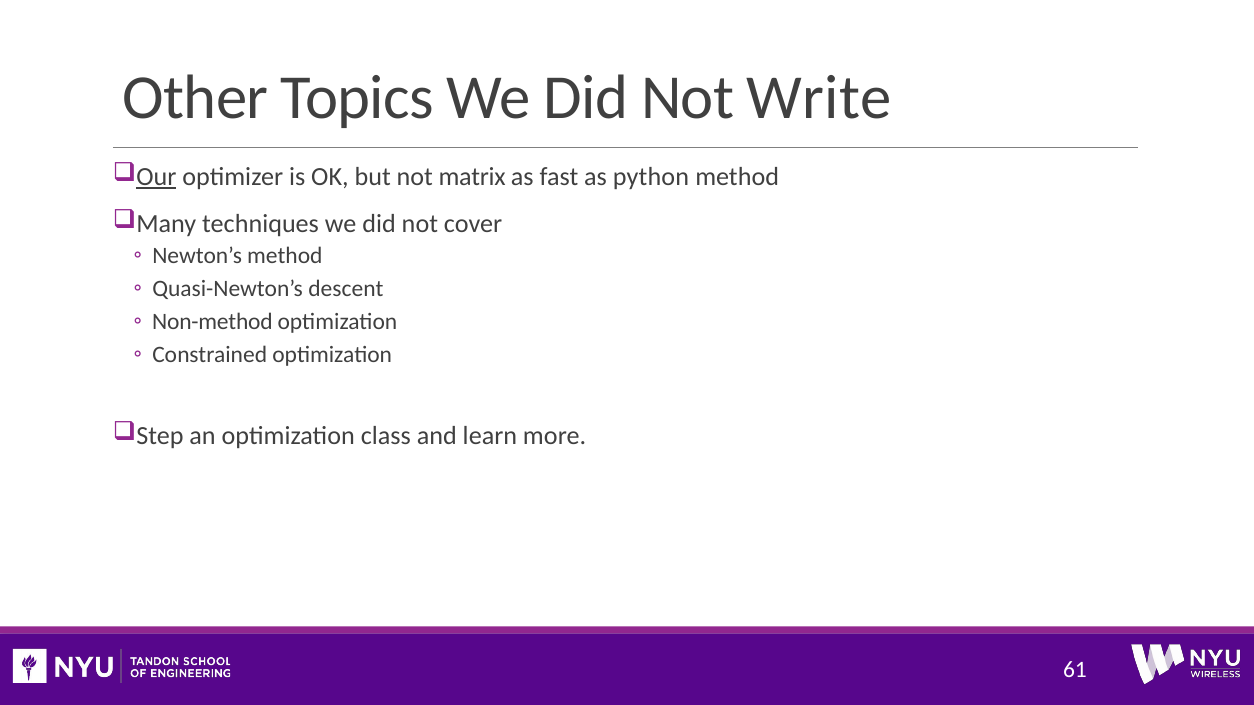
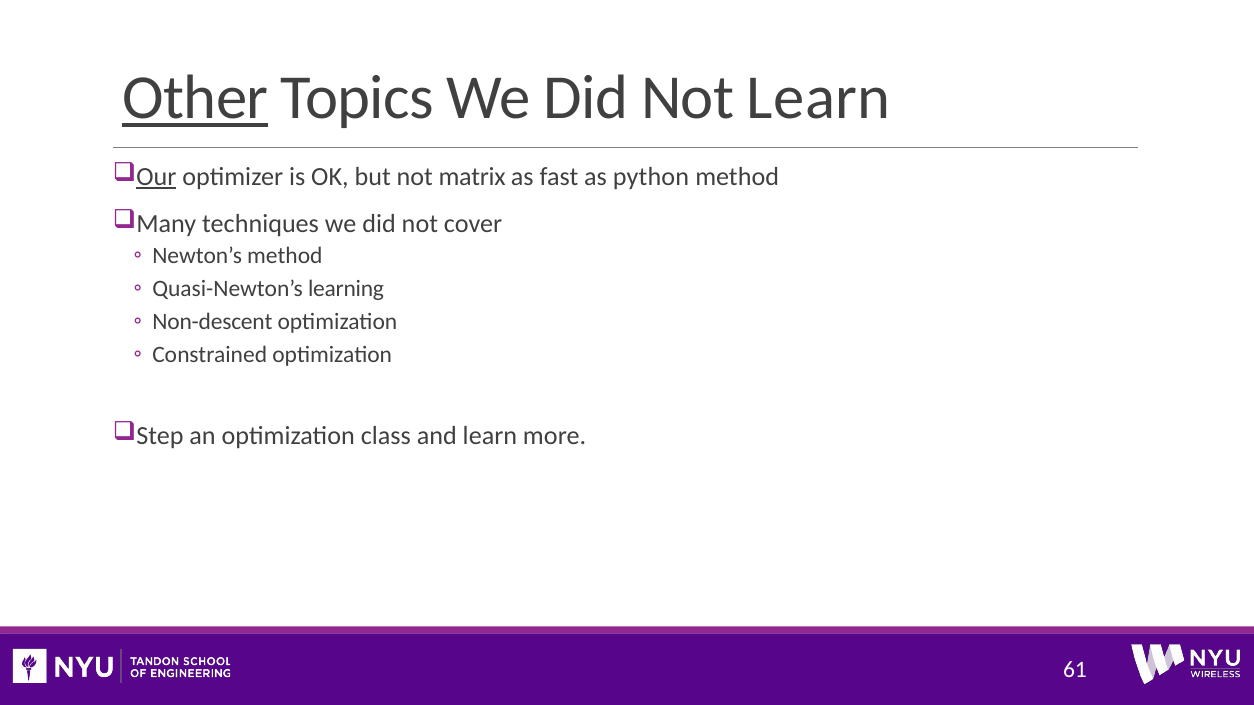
Other underline: none -> present (195, 98)
Not Write: Write -> Learn (819, 98)
descent: descent -> learning (346, 289)
Non-method: Non-method -> Non-descent (212, 322)
